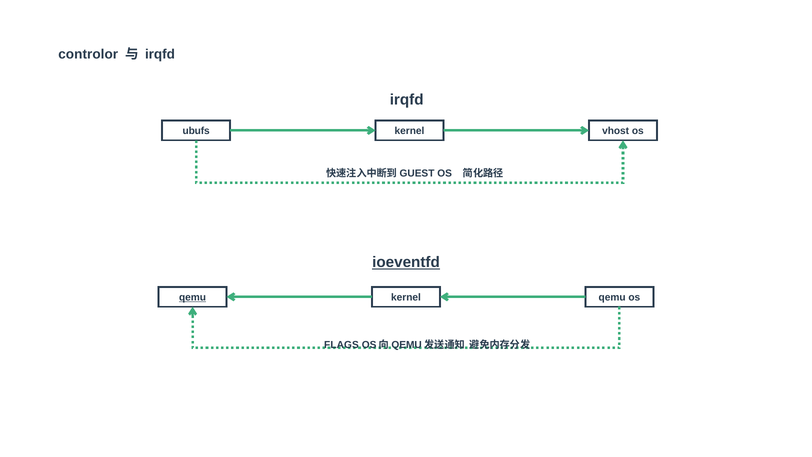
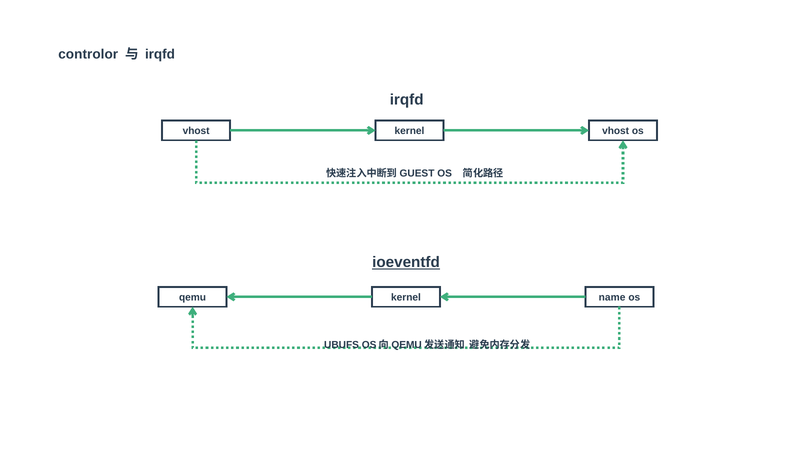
ubufs: ubufs -> vhost (196, 131)
qemu underline: present -> none (193, 297)
kernel qemu: qemu -> name (612, 297)
FLAGS: FLAGS -> UBUFS (342, 345)
